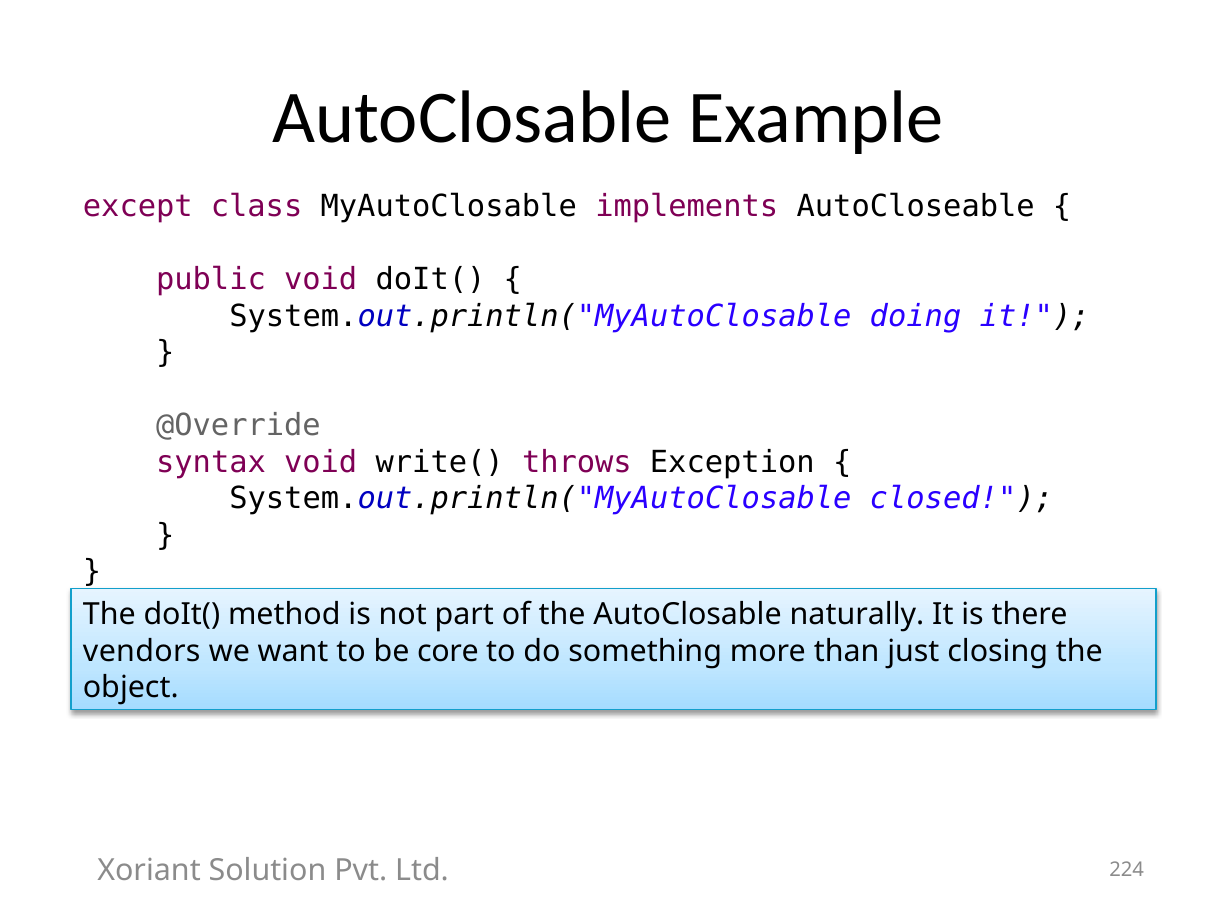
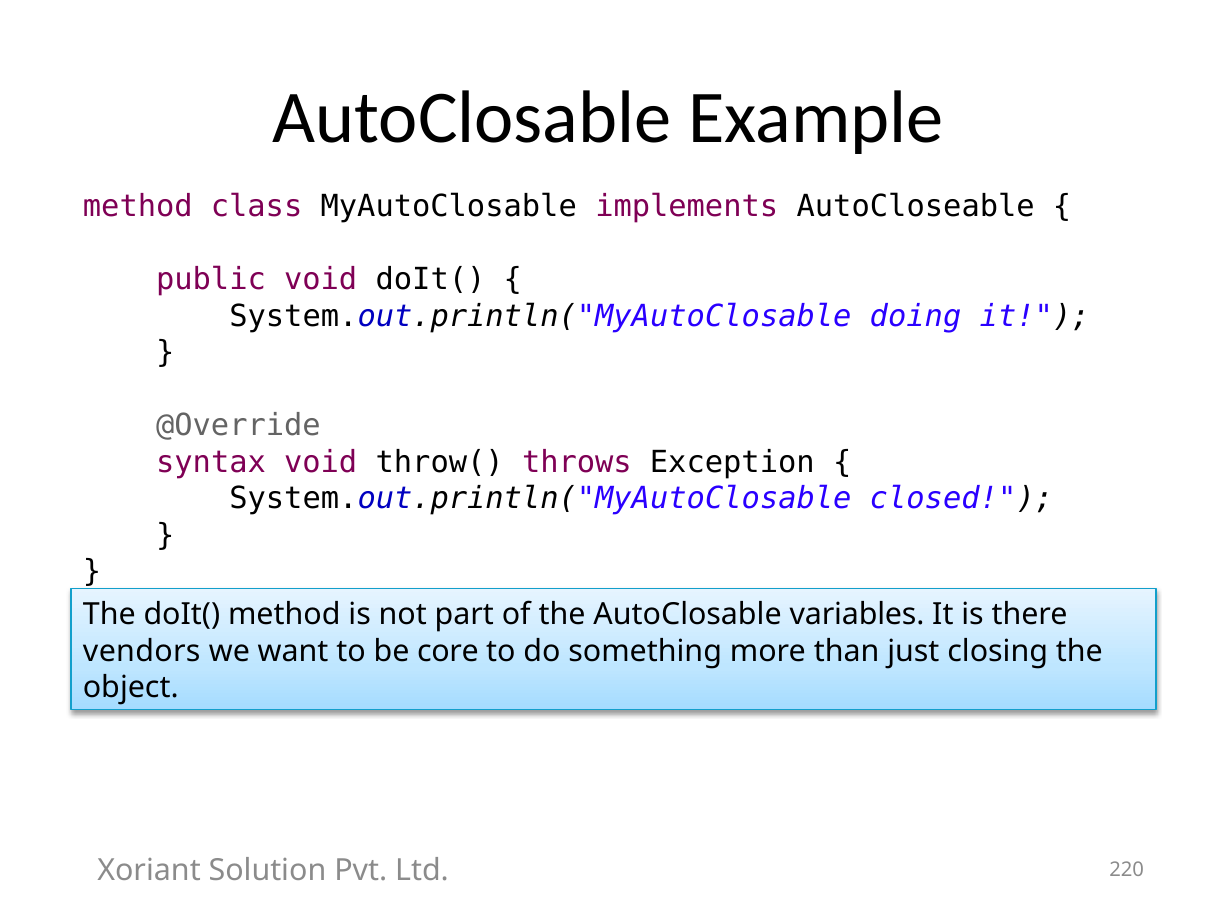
except: except -> method (138, 206)
write(: write( -> throw( (440, 462)
naturally: naturally -> variables (857, 615)
224: 224 -> 220 (1127, 870)
